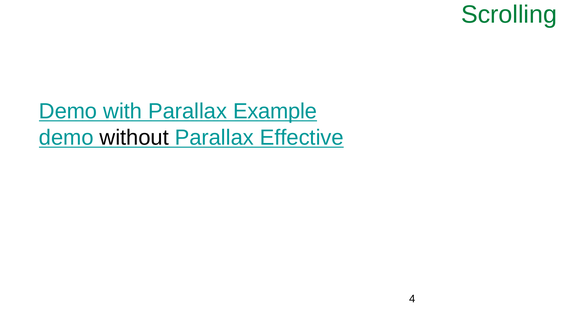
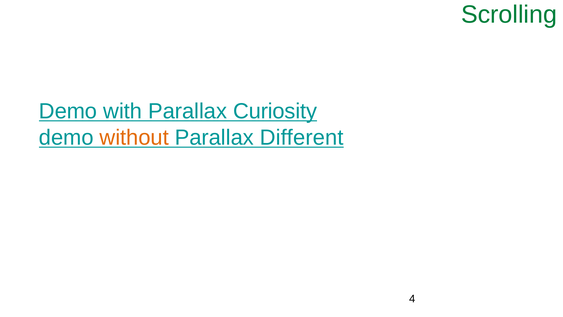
Example: Example -> Curiosity (275, 111)
without colour: black -> orange (134, 137)
Effective: Effective -> Different (302, 137)
